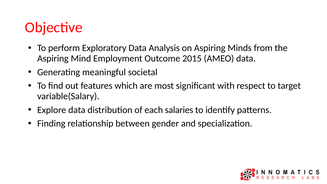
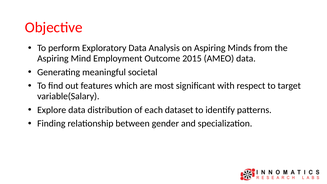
salaries: salaries -> dataset (179, 110)
